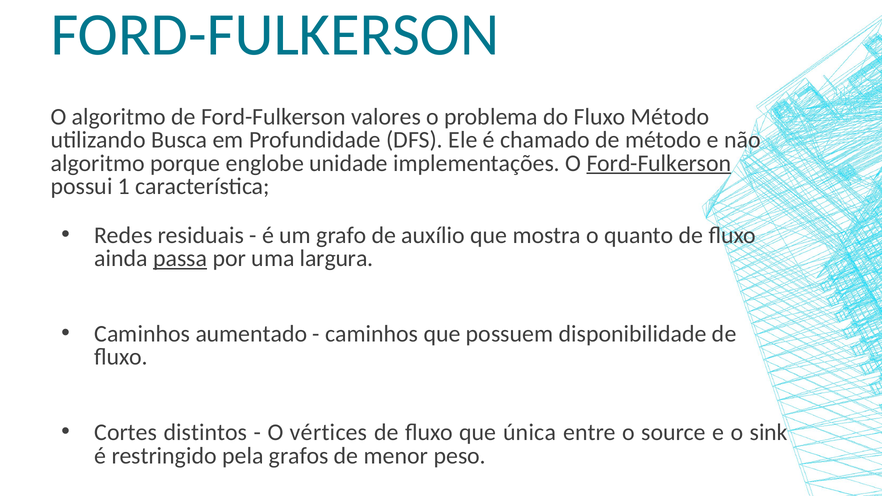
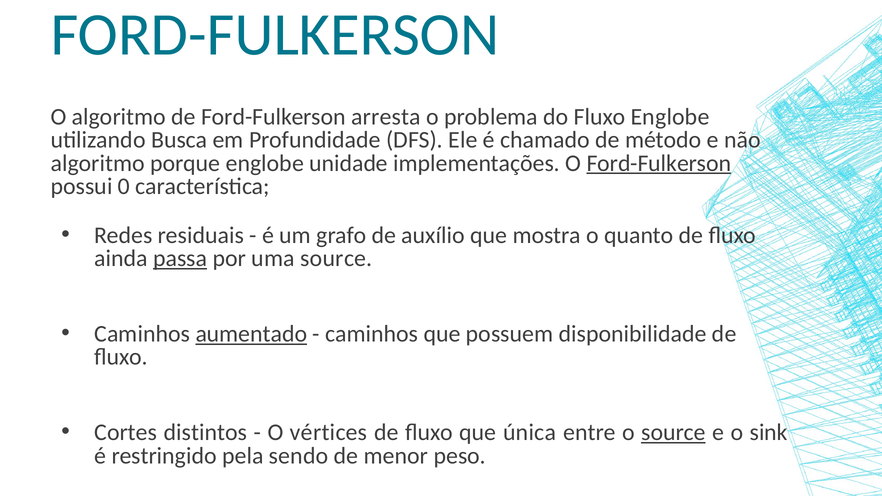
valores: valores -> arresta (386, 117)
Fluxo Método: Método -> Englobe (670, 117)
1: 1 -> 0 (124, 186)
uma largura: largura -> source (336, 259)
aumentado underline: none -> present (251, 334)
source underline: none -> present (673, 433)
grafos: grafos -> sendo (299, 456)
